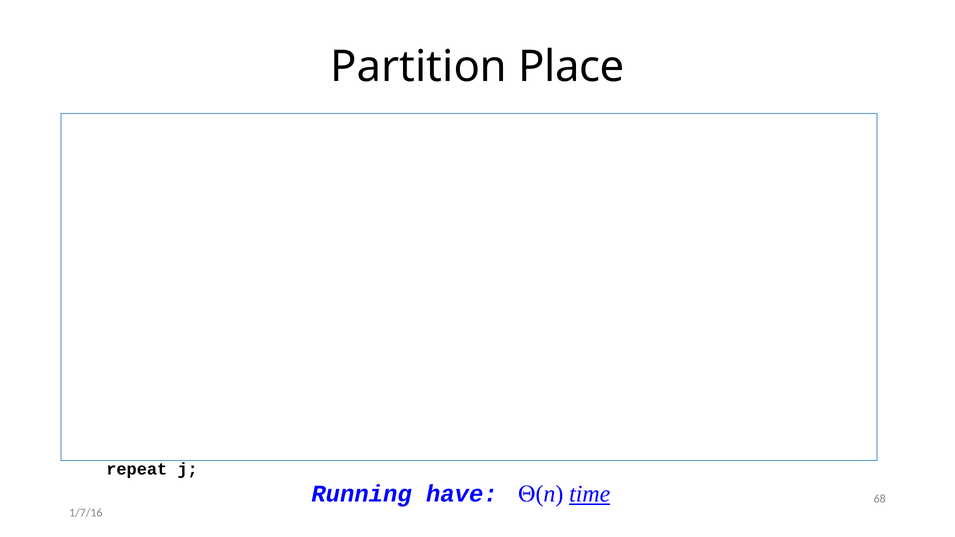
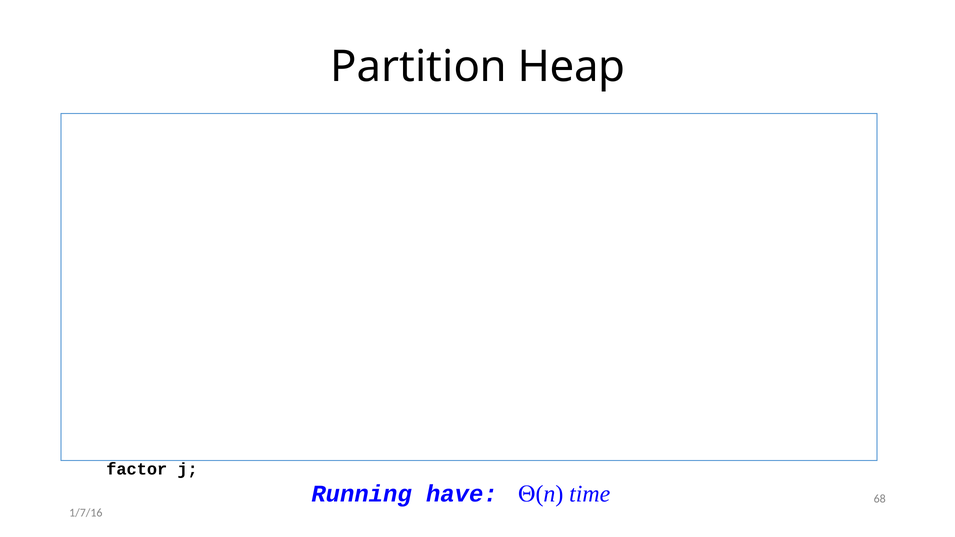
Place: Place -> Heap (572, 67)
repeat: repeat -> factor (137, 469)
time underline: present -> none (590, 494)
